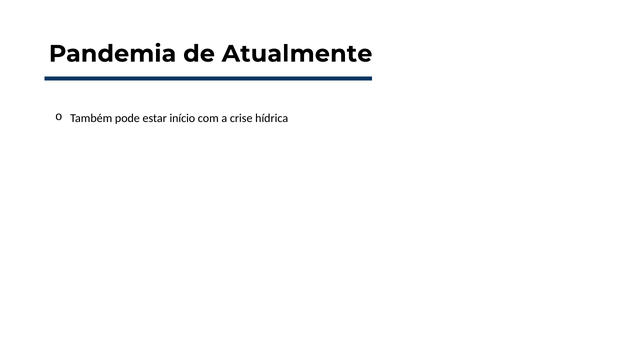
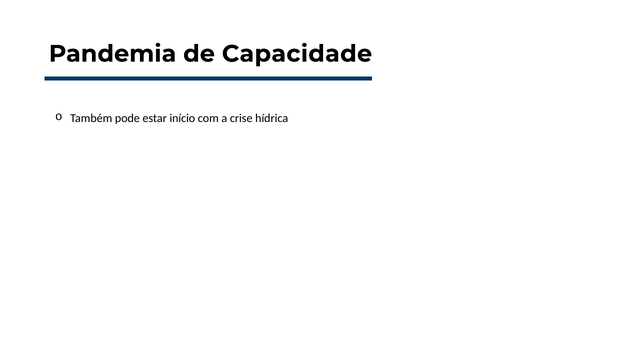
Atualmente: Atualmente -> Capacidade (297, 54)
